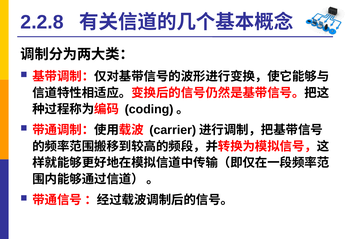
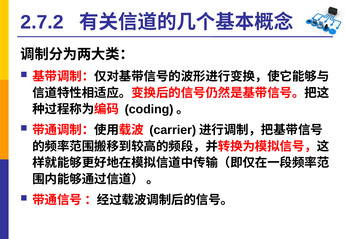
2.2.8: 2.2.8 -> 2.7.2 (42, 22)
